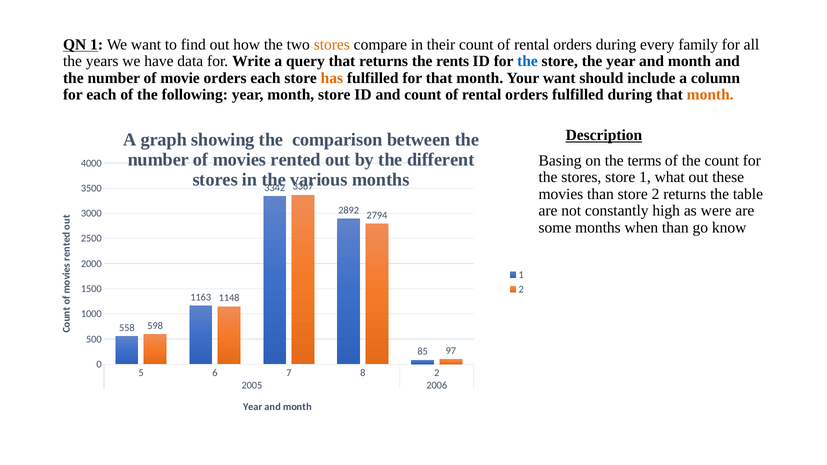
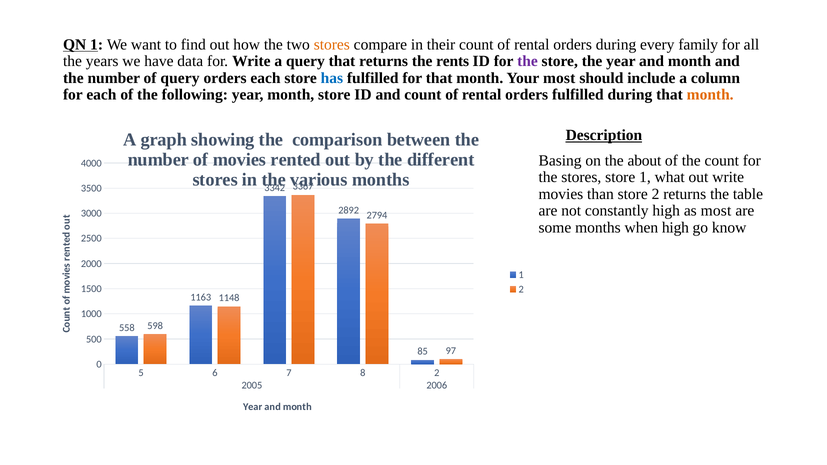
the colour: blue -> purple (527, 61)
of movie: movie -> query (180, 78)
has colour: orange -> blue (332, 78)
Your want: want -> most (559, 78)
terms: terms -> about (644, 161)
out these: these -> write (728, 177)
as were: were -> most (716, 211)
when than: than -> high (675, 228)
